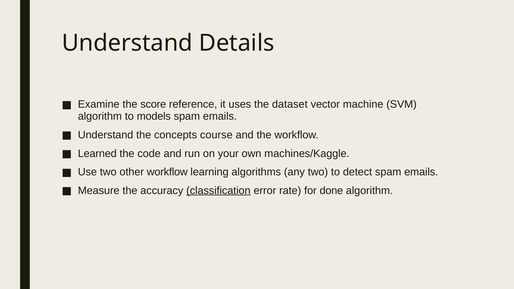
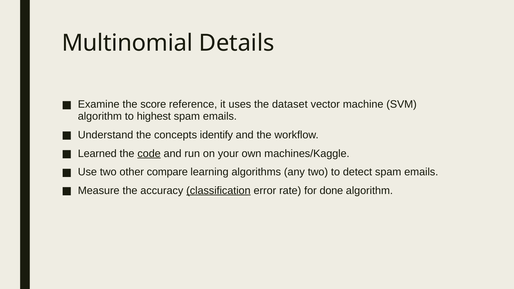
Understand: Understand -> Multinomial (127, 43)
models: models -> highest (154, 117)
course: course -> identify (216, 135)
code underline: none -> present (149, 154)
other workflow: workflow -> compare (167, 172)
